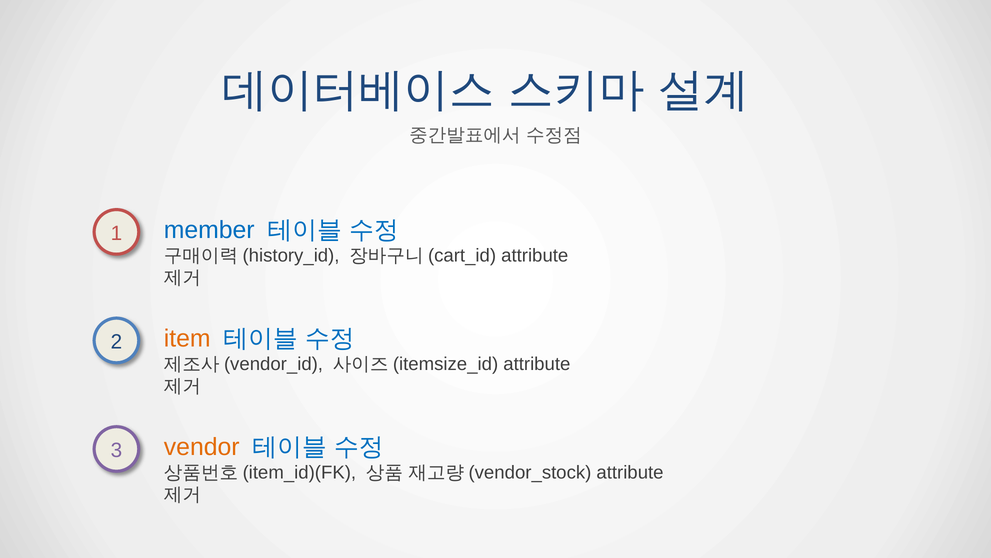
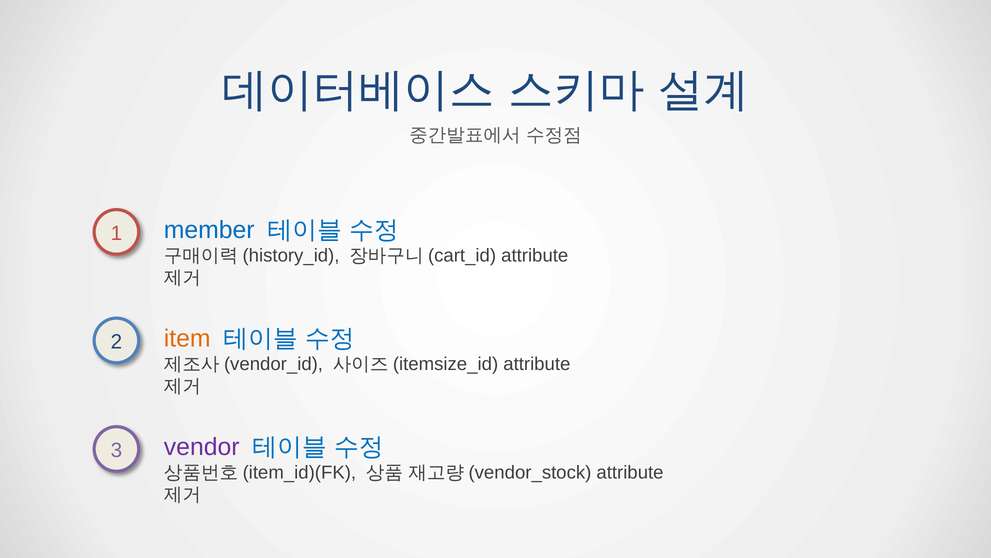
vendor colour: orange -> purple (202, 447)
